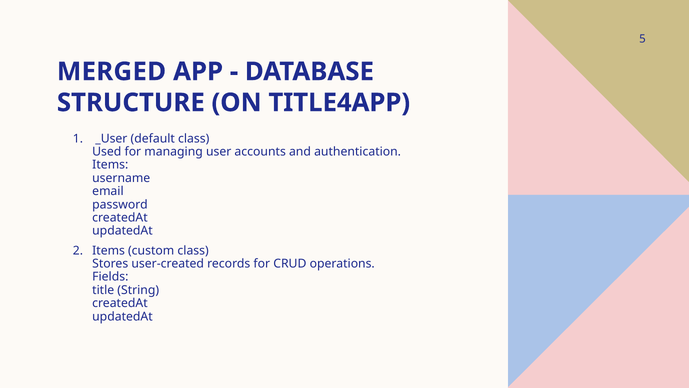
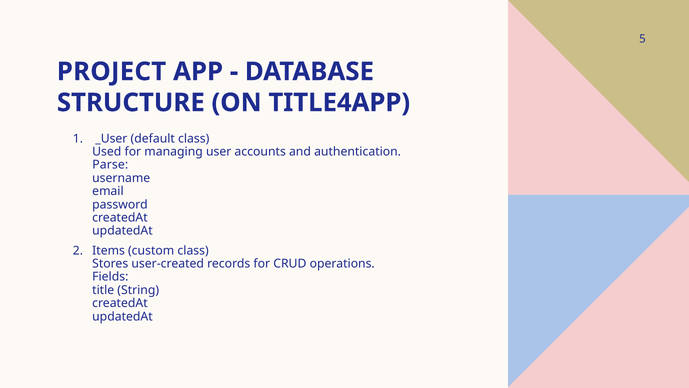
MERGED: MERGED -> PROJECT (112, 72)
Items: Items -> Parse (110, 165)
